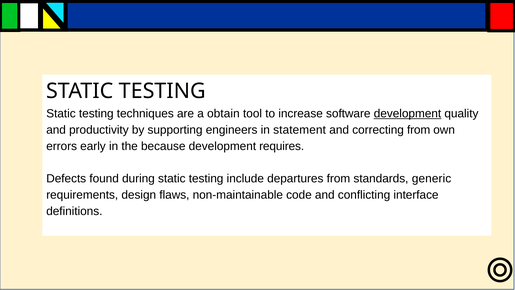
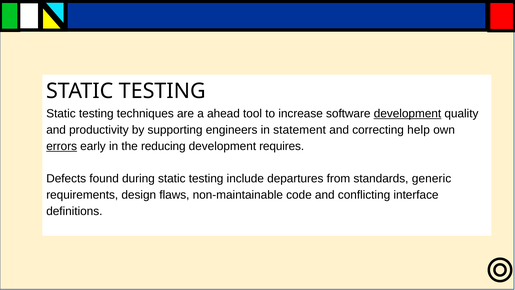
obtain: obtain -> ahead (223, 113)
correcting from: from -> help (419, 130)
errors underline: none -> present (62, 146)
because: because -> reducing (163, 146)
